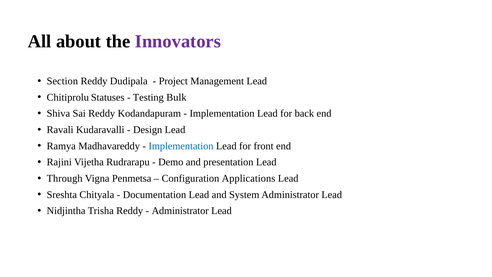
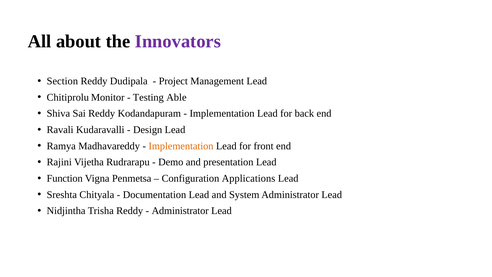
Statuses: Statuses -> Monitor (108, 97)
Bulk: Bulk -> Able (176, 97)
Implementation colour: blue -> orange (181, 146)
Through: Through -> Function (65, 178)
